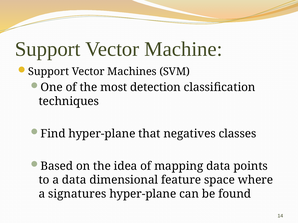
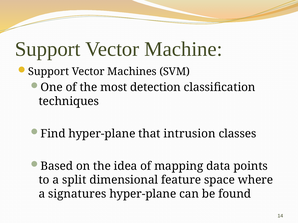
negatives: negatives -> intrusion (189, 134)
a data: data -> split (74, 180)
